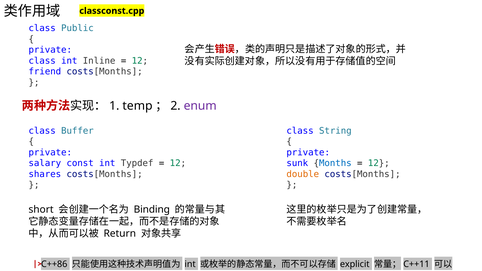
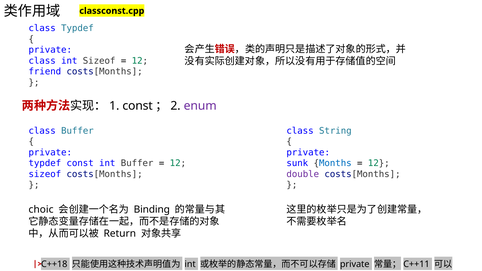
class Public: Public -> Typdef (77, 28)
int Inline: Inline -> Sizeof (99, 61)
temp: temp -> const (138, 106)
salary: salary -> typdef (45, 163)
int Typdef: Typdef -> Buffer (137, 163)
shares: shares -> sizeof (45, 174)
double colour: orange -> purple (303, 174)
short: short -> choic (41, 210)
C++86: C++86 -> C++18 (54, 264)
explicit: explicit -> private (355, 264)
